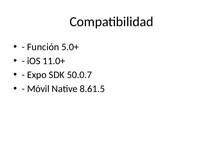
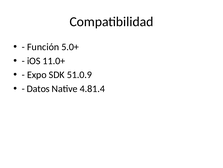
50.0.7: 50.0.7 -> 51.0.9 (79, 75)
Móvil: Móvil -> Datos (38, 88)
8.61.5: 8.61.5 -> 4.81.4 (92, 88)
